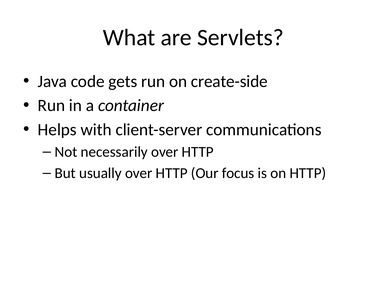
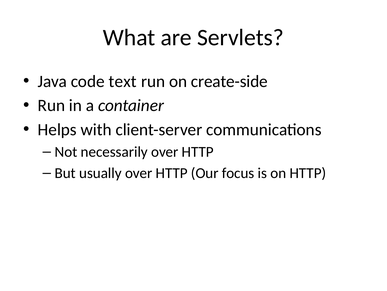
gets: gets -> text (123, 81)
